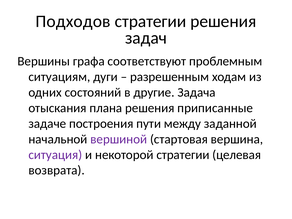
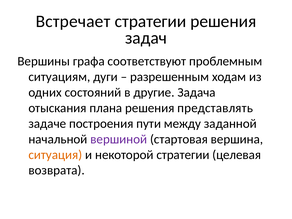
Подходов: Подходов -> Встречает (73, 21)
приписанные: приписанные -> представлять (215, 108)
ситуация colour: purple -> orange (55, 155)
